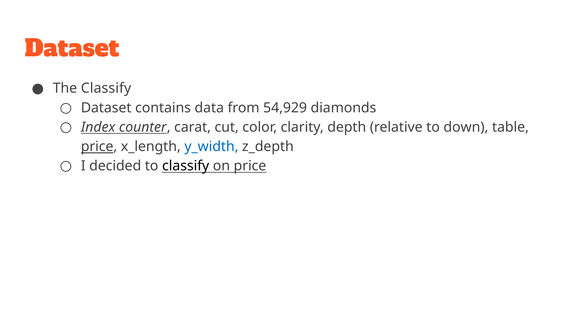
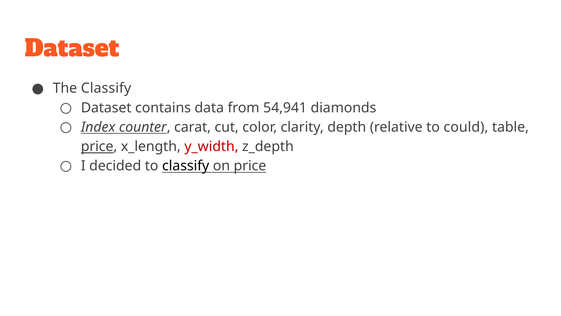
54,929: 54,929 -> 54,941 (285, 108)
down: down -> could (466, 127)
y_width colour: blue -> red (211, 146)
